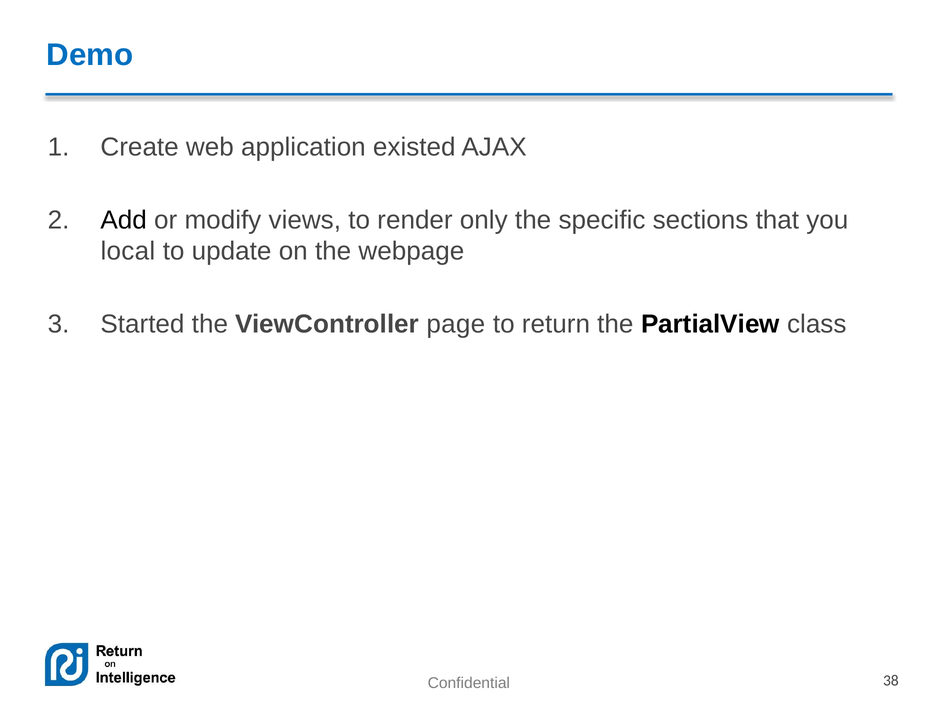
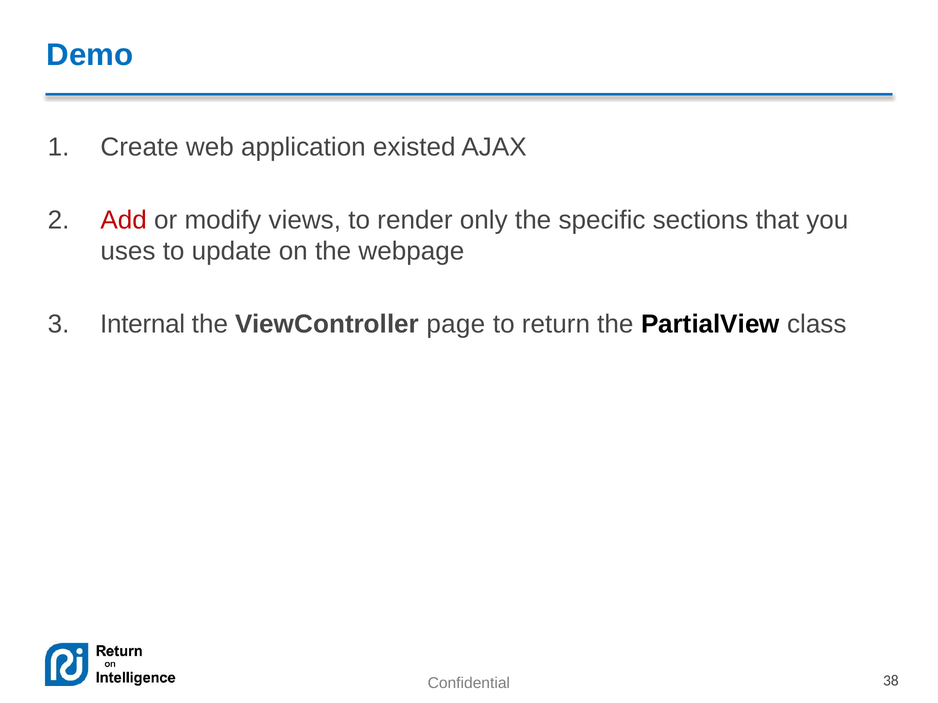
Add colour: black -> red (124, 220)
local: local -> uses (128, 251)
Started: Started -> Internal (143, 324)
